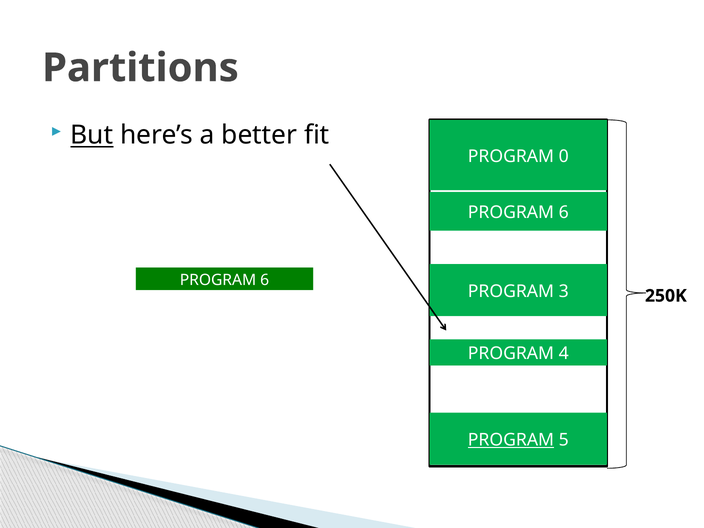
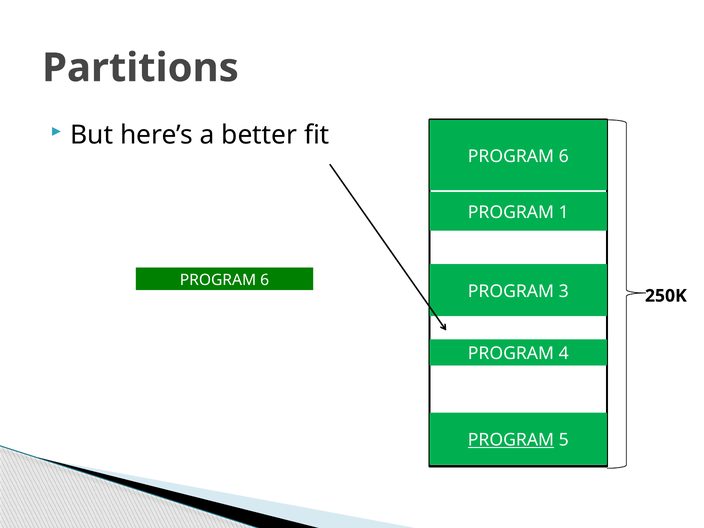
But underline: present -> none (92, 135)
0: 0 -> 6 (564, 156)
6: 6 -> 1 (564, 213)
